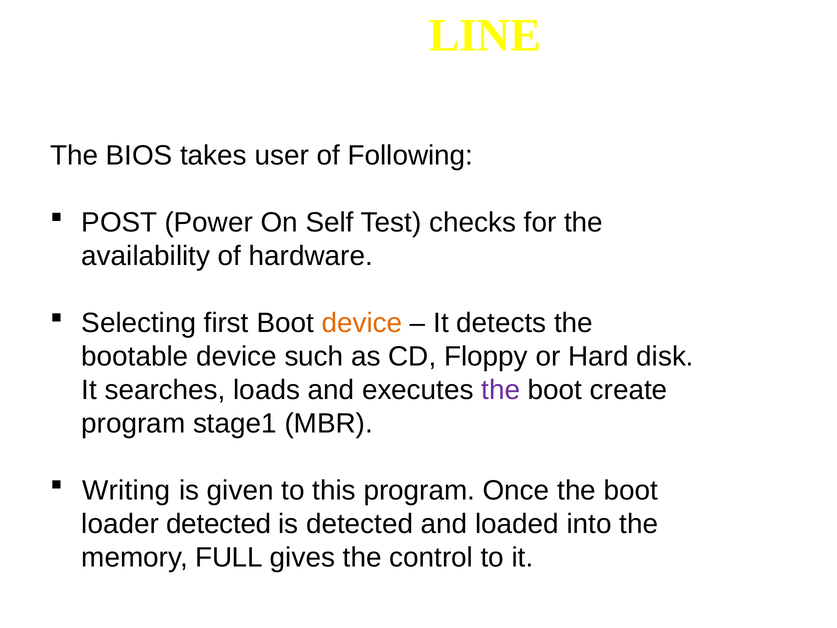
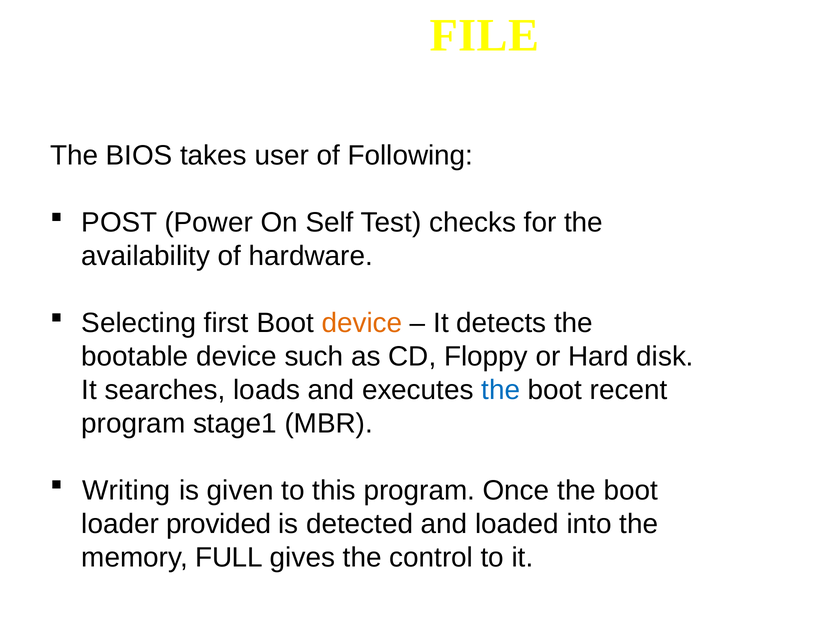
LINE: LINE -> FILE (484, 35)
the colour: purple -> blue (501, 390)
create: create -> recent (629, 390)
loader detected: detected -> provided (219, 524)
